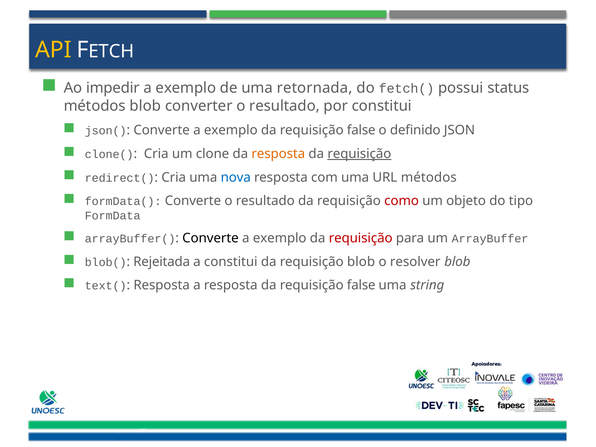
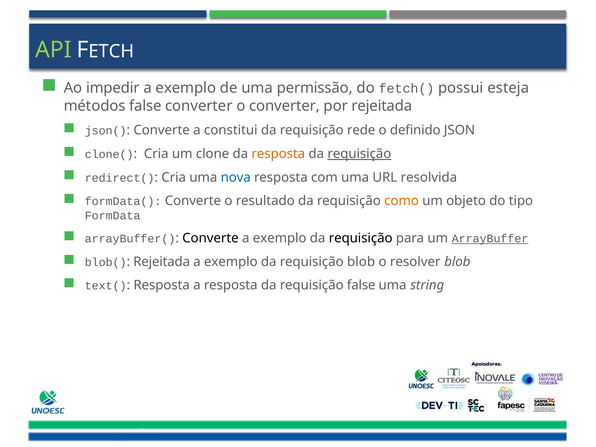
API colour: yellow -> light green (53, 50)
retornada: retornada -> permissão (315, 88)
status: status -> esteja (508, 88)
métodos blob: blob -> false (145, 106)
converter o resultado: resultado -> converter (284, 106)
por constitui: constitui -> rejeitada (382, 106)
json( Converte a exemplo: exemplo -> constitui (231, 130)
false: false -> rede (361, 130)
URL métodos: métodos -> resolvida (429, 177)
como colour: red -> orange (402, 201)
requisição colour: red -> black (361, 238)
ArrayBuffer underline: none -> present (490, 239)
constitui: constitui -> exemplo (231, 262)
